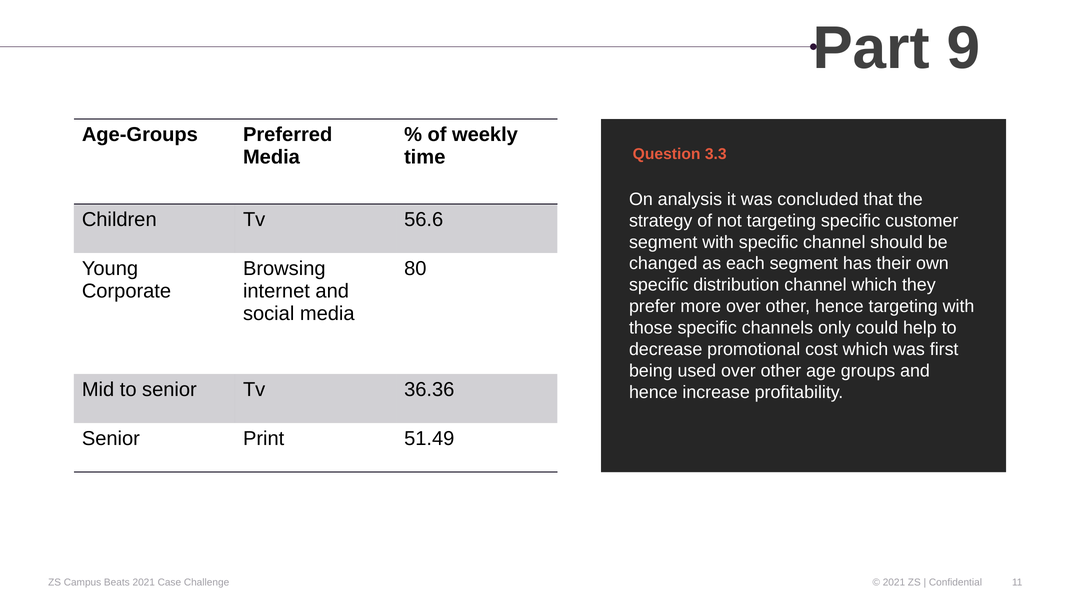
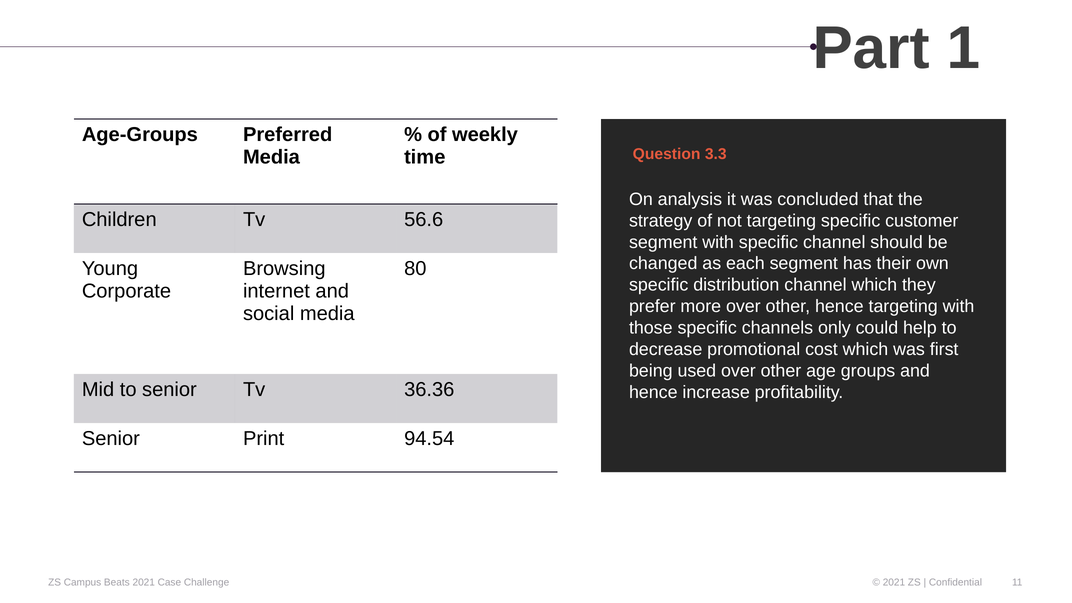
9: 9 -> 1 (963, 48)
51.49: 51.49 -> 94.54 (429, 439)
